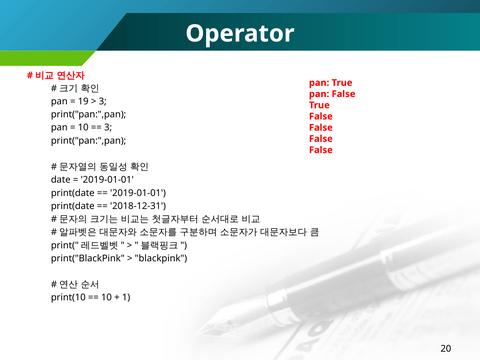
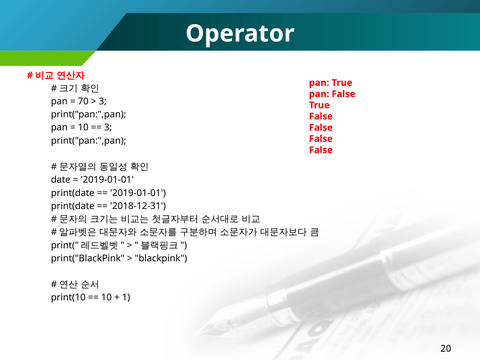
19: 19 -> 70 (83, 101)
